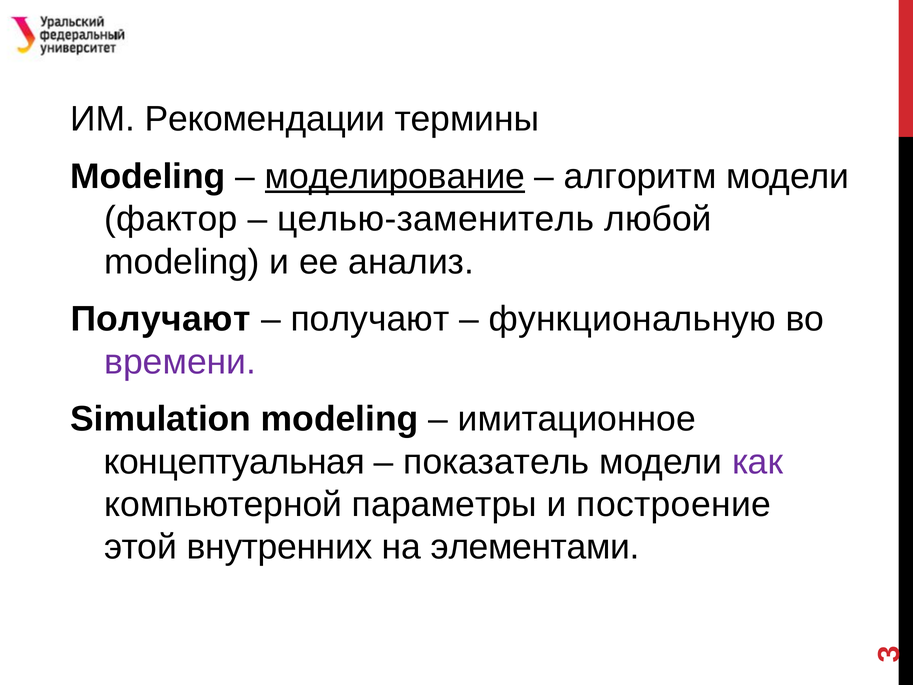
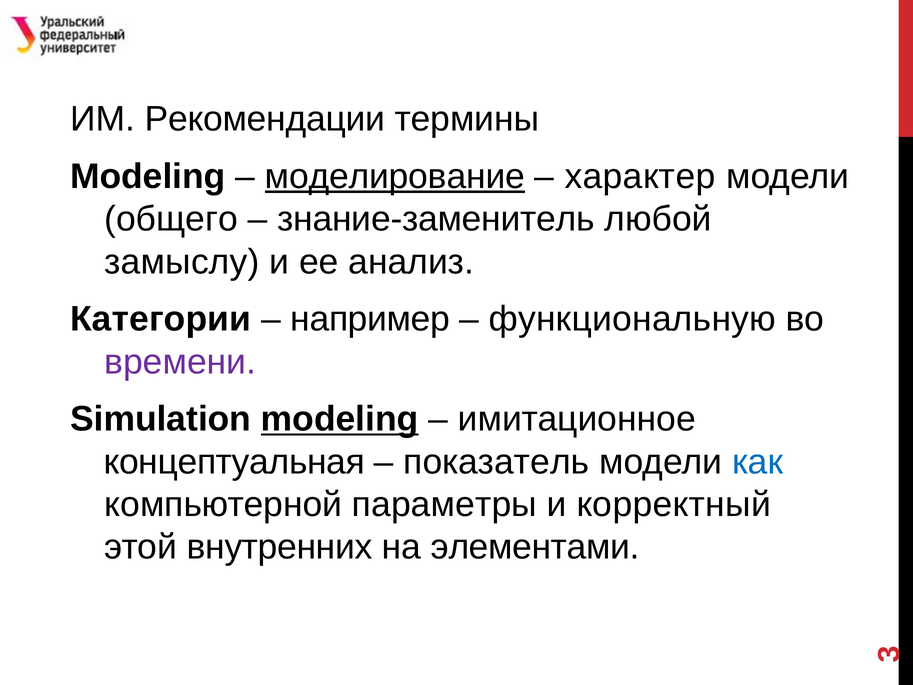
алгоритм: алгоритм -> характер (640, 176)
фактор: фактор -> общего (171, 219)
целью-заменитель: целью-заменитель -> знание-заменитель (436, 219)
modeling: modeling -> замыслу (182, 262)
Получают: Получают -> Категории (161, 319)
получают: получают -> например (370, 319)
modeling underline: none -> present (340, 419)
как colour: purple -> blue (758, 462)
построение: построение -> корректный (674, 504)
